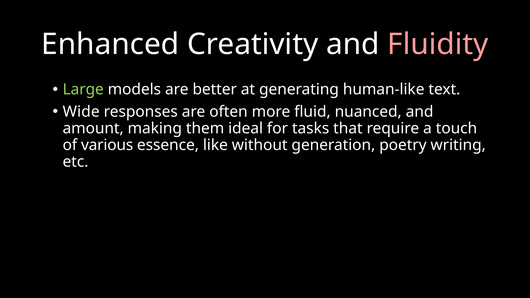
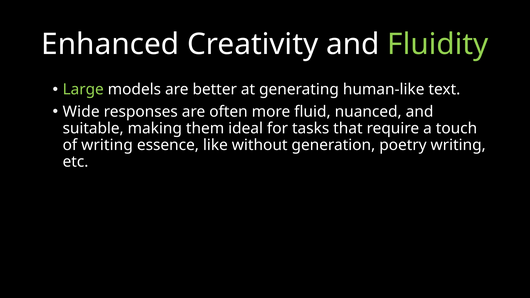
Fluidity colour: pink -> light green (438, 44)
amount: amount -> suitable (93, 128)
of various: various -> writing (107, 145)
